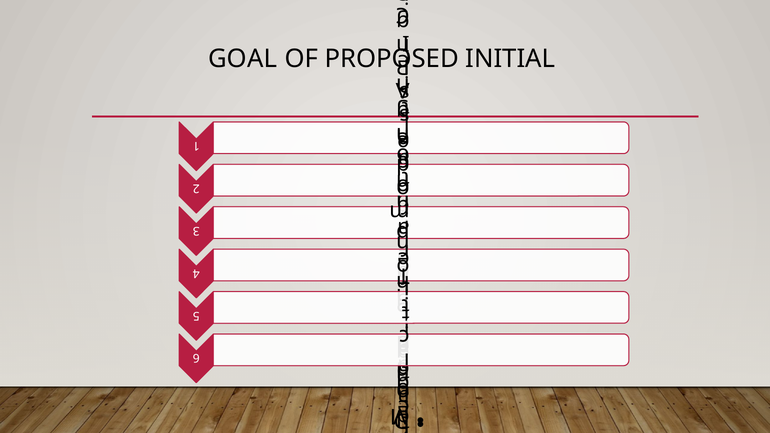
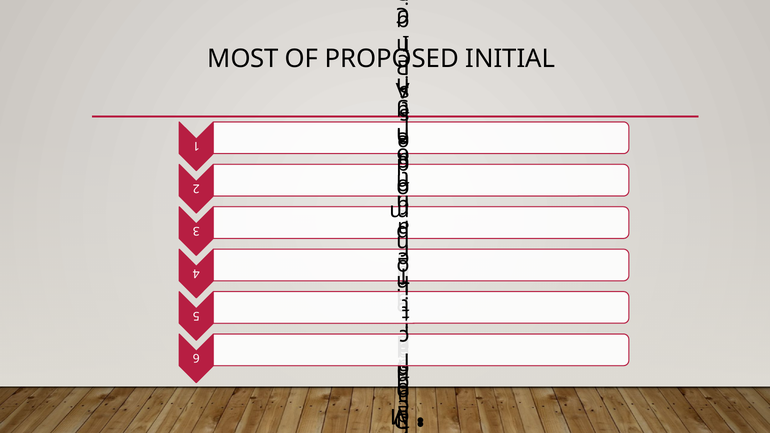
GOAL: GOAL -> MOST (243, 59)
